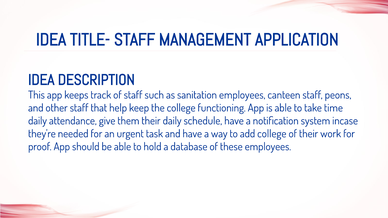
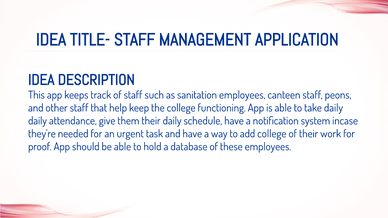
take time: time -> daily (333, 108)
